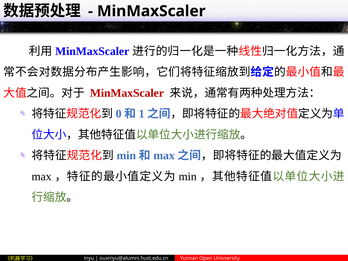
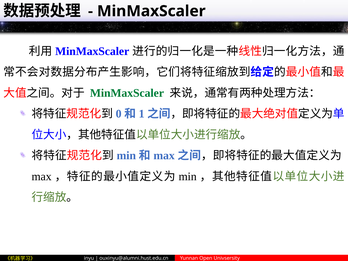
MinMaxScaler colour: red -> green (127, 93)
